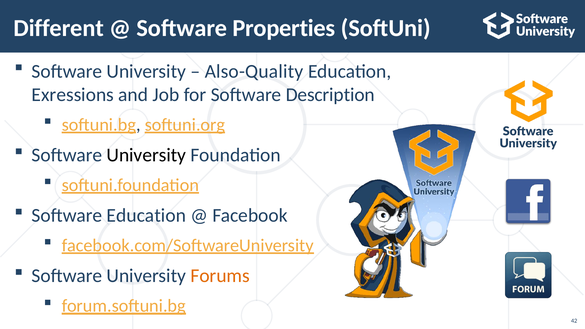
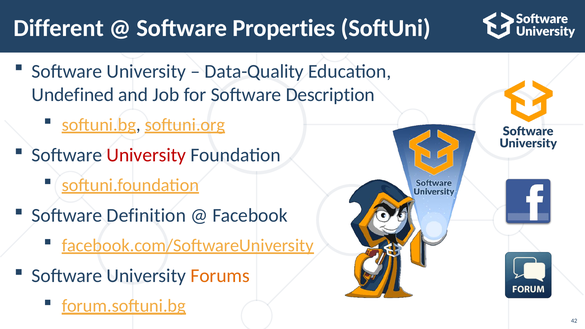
Also-Quality: Also-Quality -> Data-Quality (254, 71)
Exressions: Exressions -> Undefined (73, 95)
University colour: black -> red (146, 155)
Software Education: Education -> Definition (146, 216)
